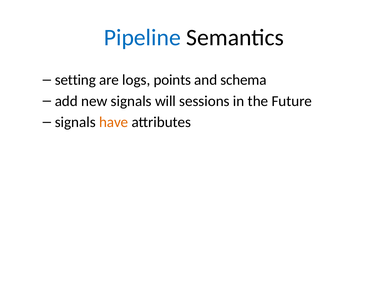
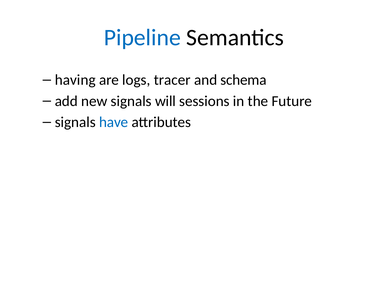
setting: setting -> having (75, 80)
points: points -> tracer (172, 80)
have colour: orange -> blue (114, 122)
